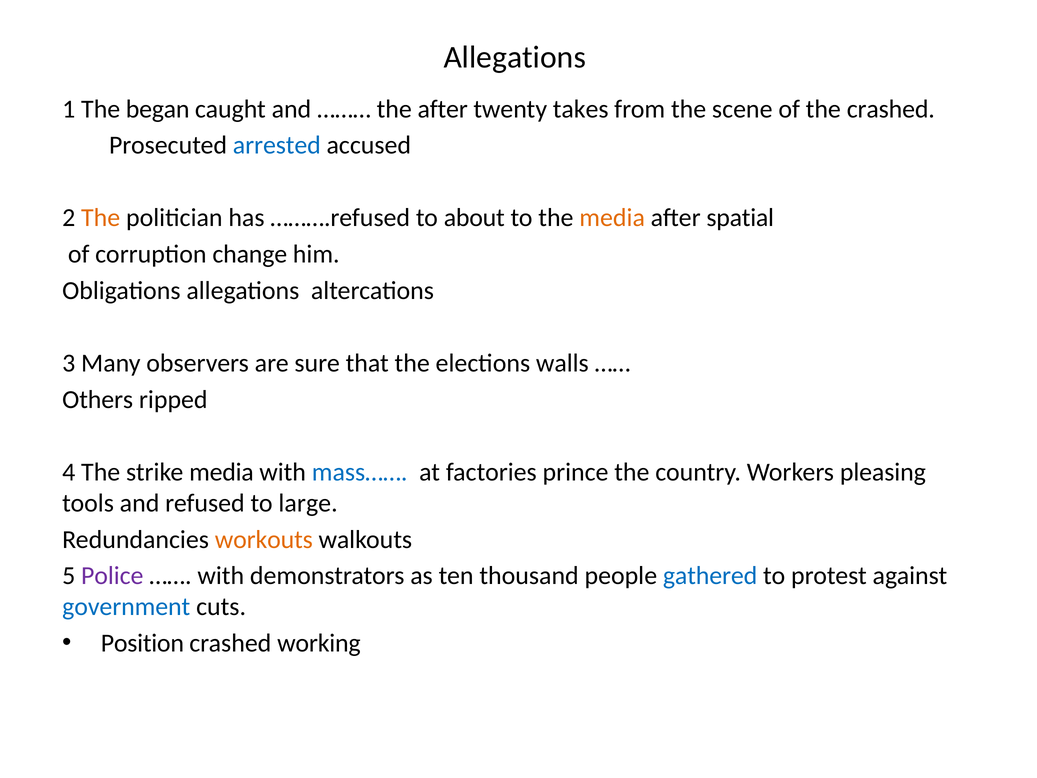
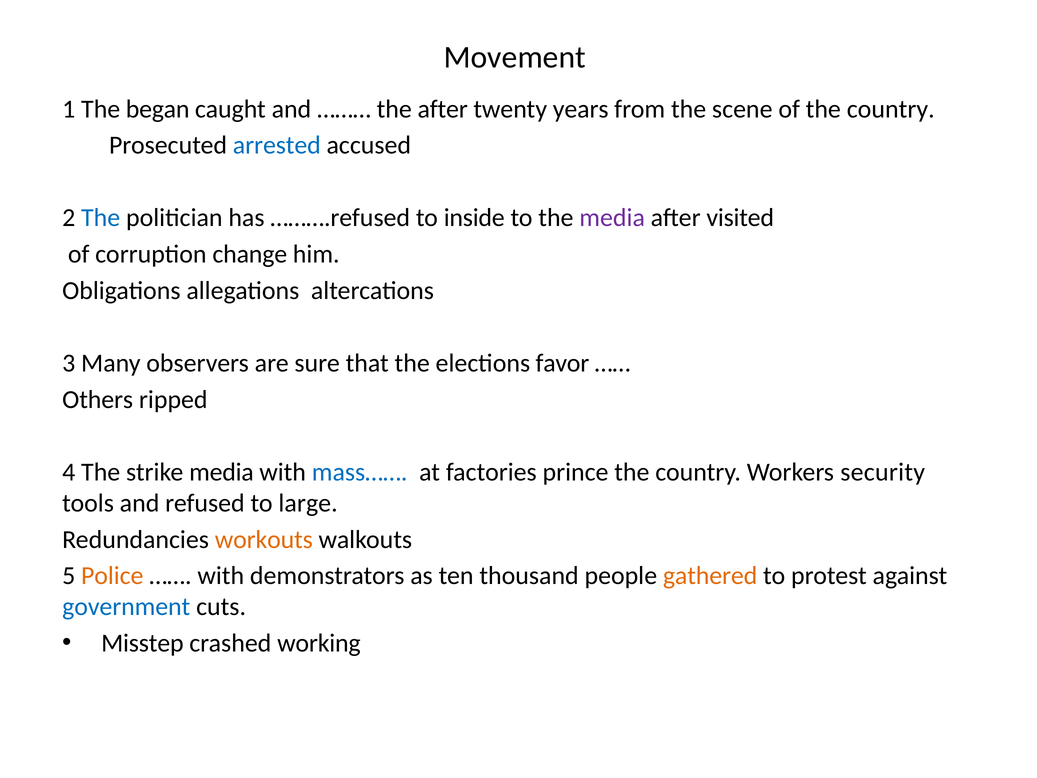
Allegations: Allegations -> Movement (515, 58)
takes: takes -> years (581, 109)
of the crashed: crashed -> country (891, 109)
The colour: orange -> blue (101, 218)
about: about -> inside (474, 218)
media colour: orange -> purple (612, 218)
spatial: spatial -> visited (740, 218)
walls: walls -> favor (562, 363)
pleasing: pleasing -> security (883, 472)
Police colour: purple -> orange (112, 576)
gathered colour: blue -> orange (710, 576)
Position: Position -> Misstep (142, 643)
